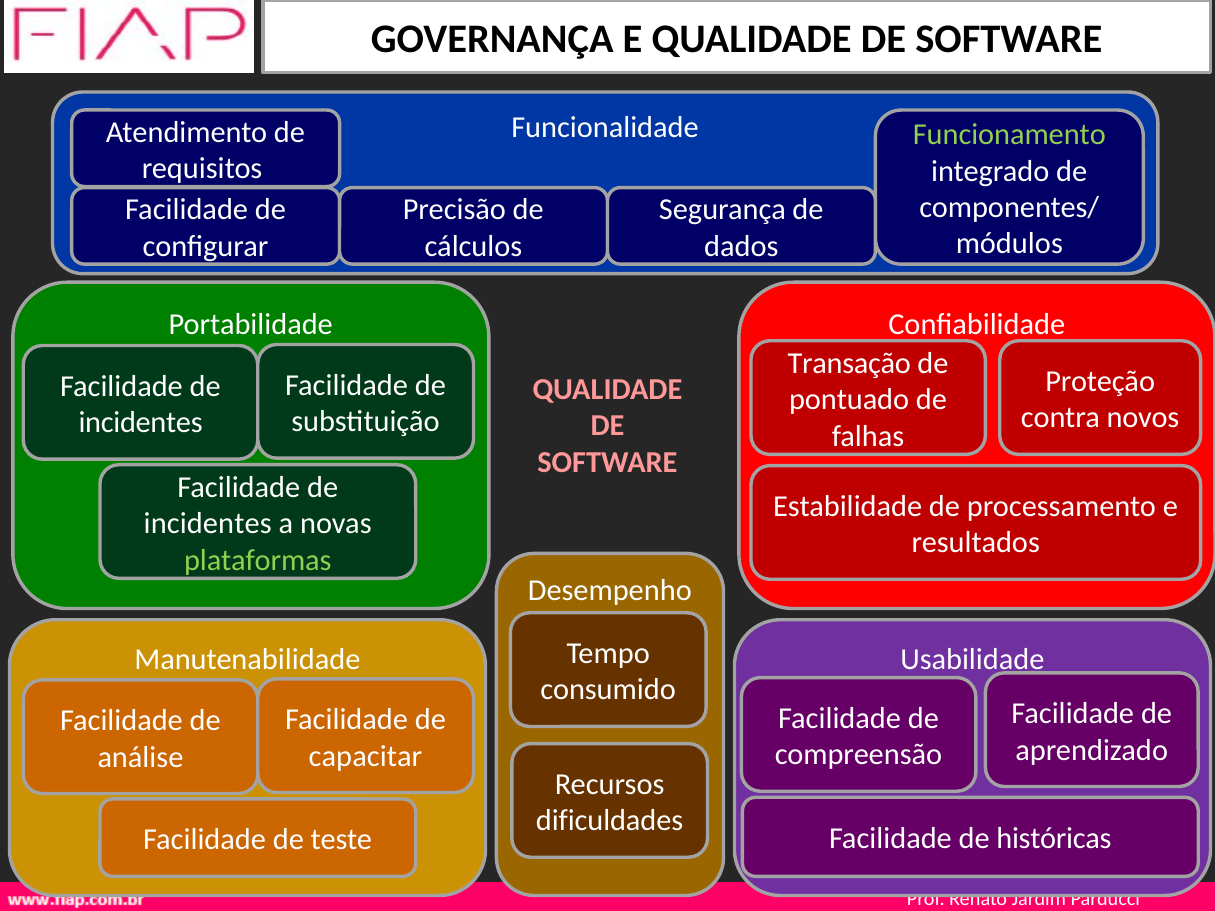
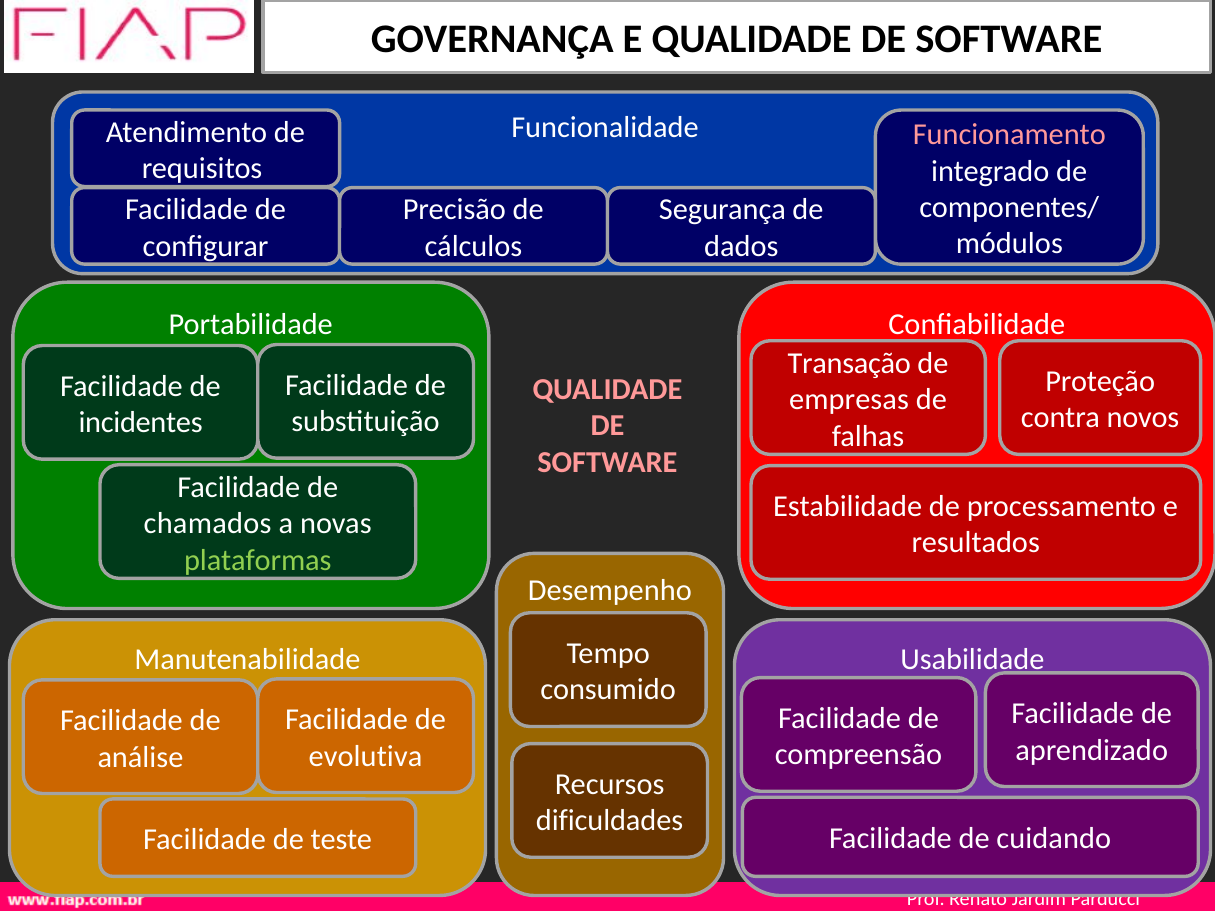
Funcionamento colour: light green -> pink (1009, 135)
pontuado: pontuado -> empresas (849, 400)
incidentes: incidentes -> chamados (208, 524)
capacitar: capacitar -> evolutiva (366, 756)
históricas: históricas -> cuidando (1054, 839)
